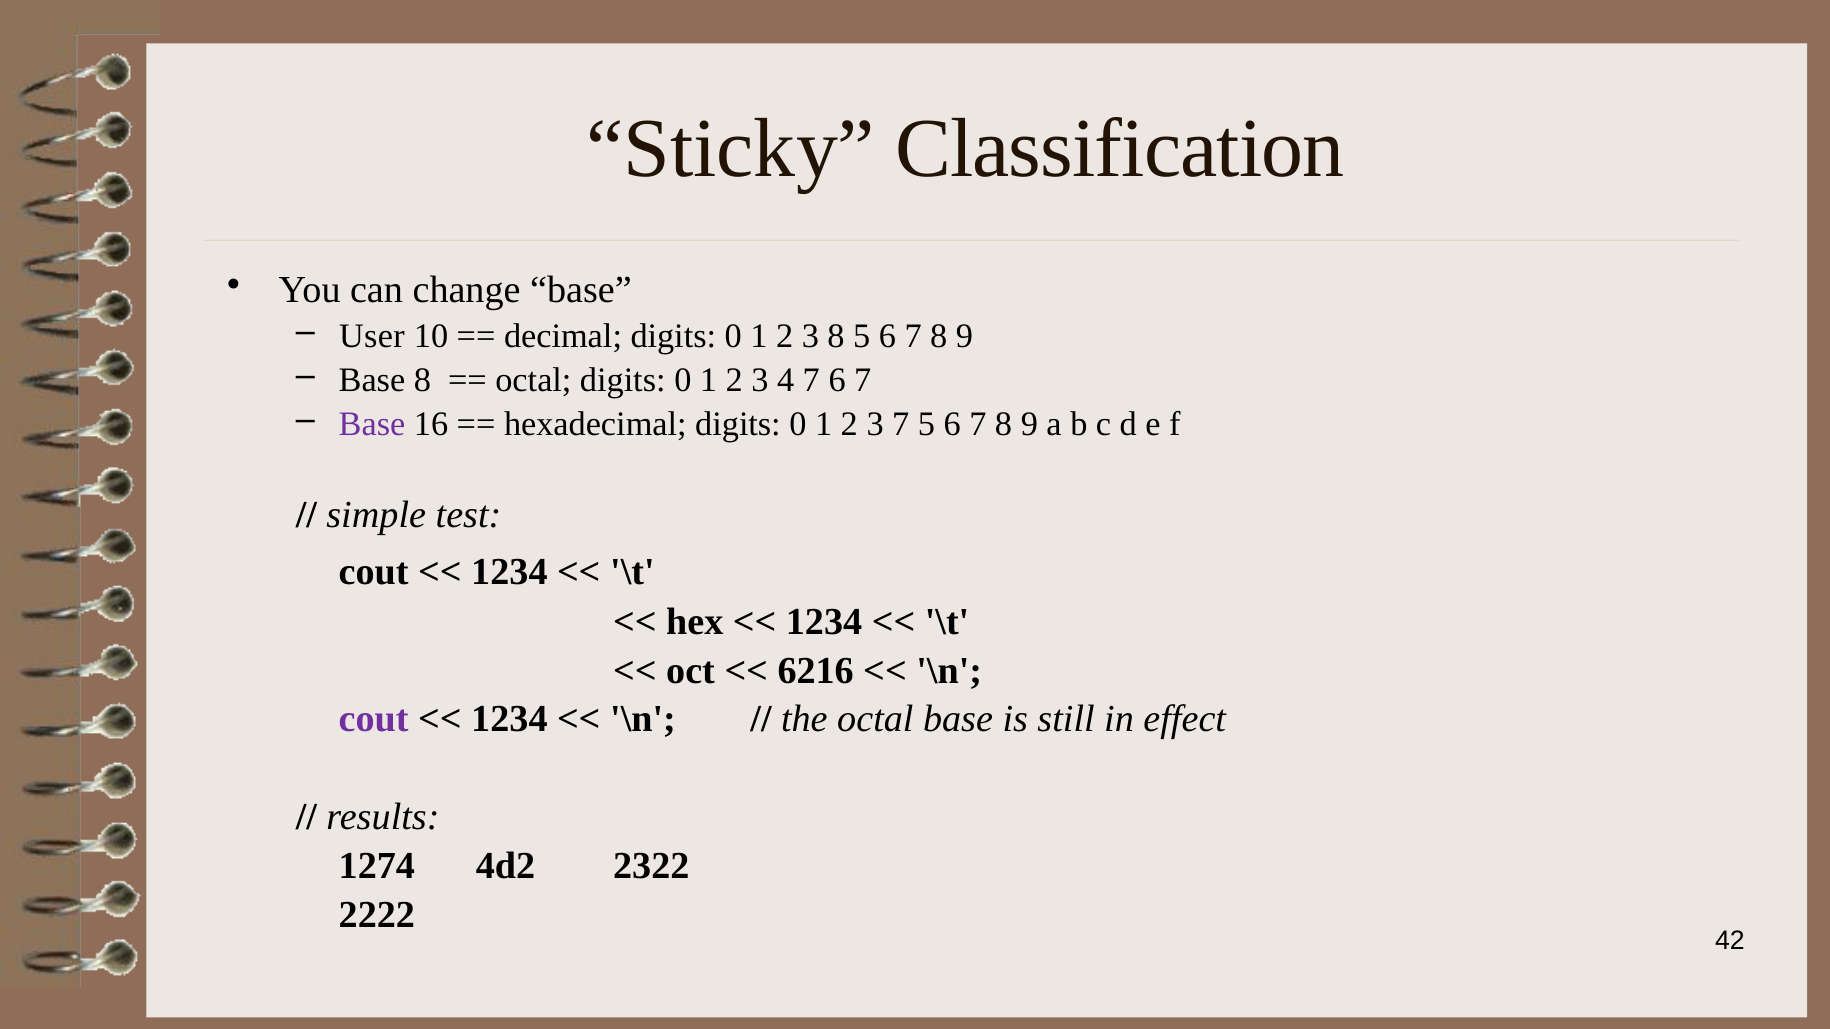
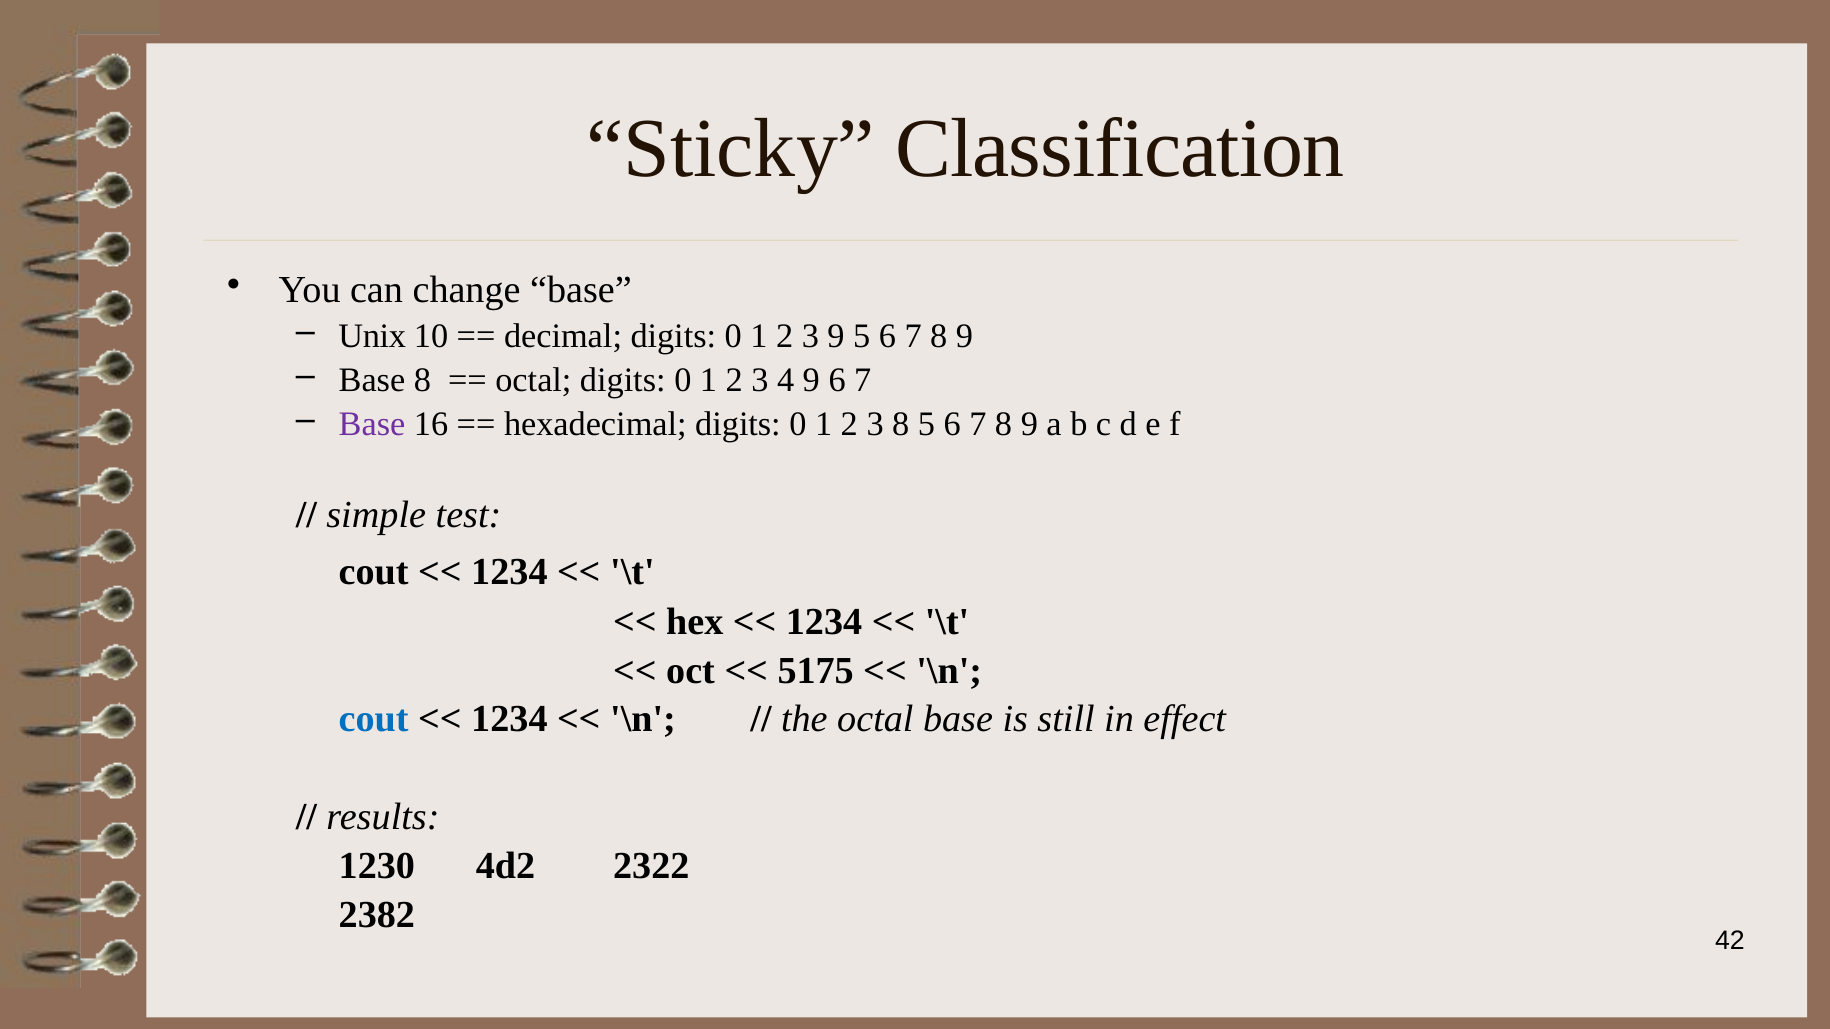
User: User -> Unix (372, 336)
3 8: 8 -> 9 (836, 336)
4 7: 7 -> 9 (811, 380)
3 7: 7 -> 8 (901, 424)
6216: 6216 -> 5175 (816, 671)
cout colour: purple -> blue (374, 720)
1274: 1274 -> 1230 (377, 866)
2222: 2222 -> 2382 (377, 915)
